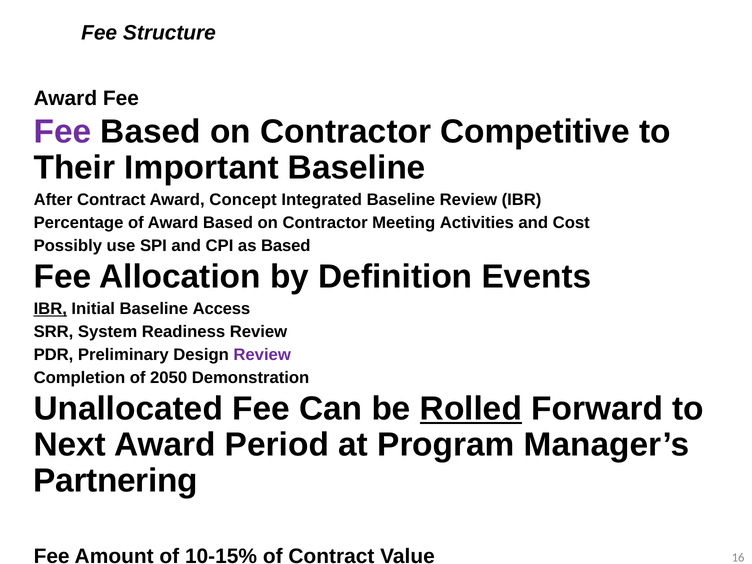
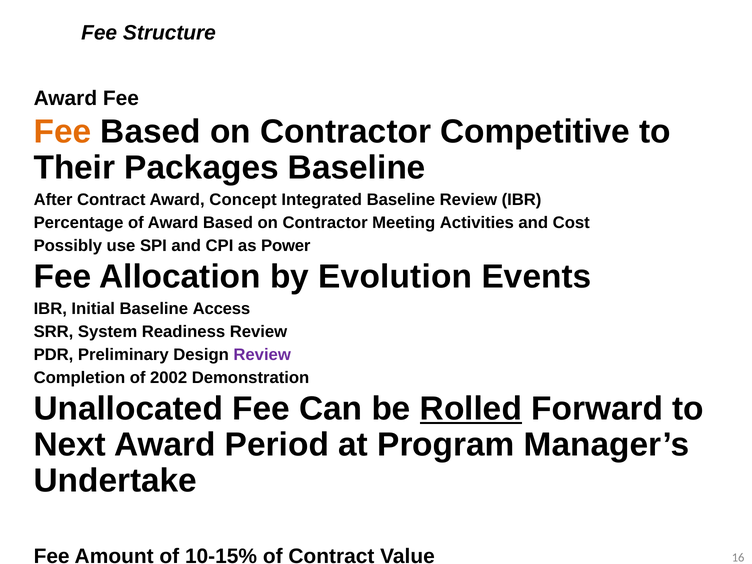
Fee colour: purple -> orange (62, 131)
Important: Important -> Packages (202, 168)
as Based: Based -> Power (286, 246)
Definition: Definition -> Evolution (395, 277)
IBR underline: present -> none (50, 309)
2050: 2050 -> 2002 (169, 378)
Partnering: Partnering -> Undertake (115, 481)
